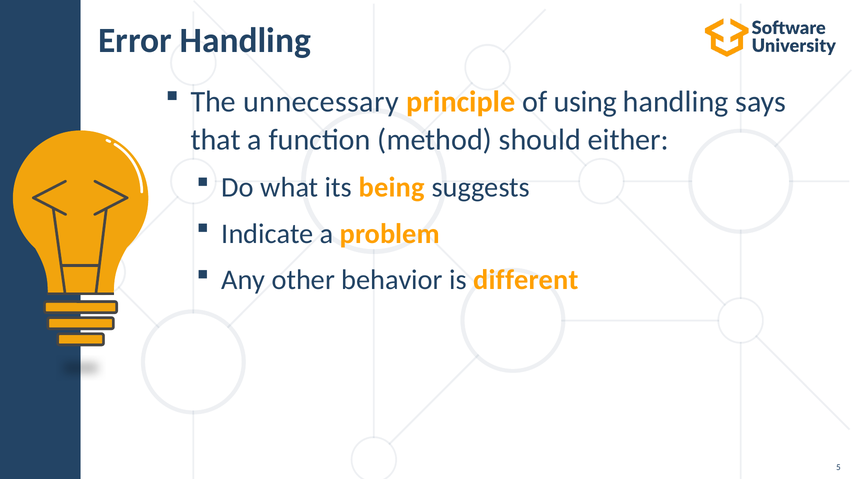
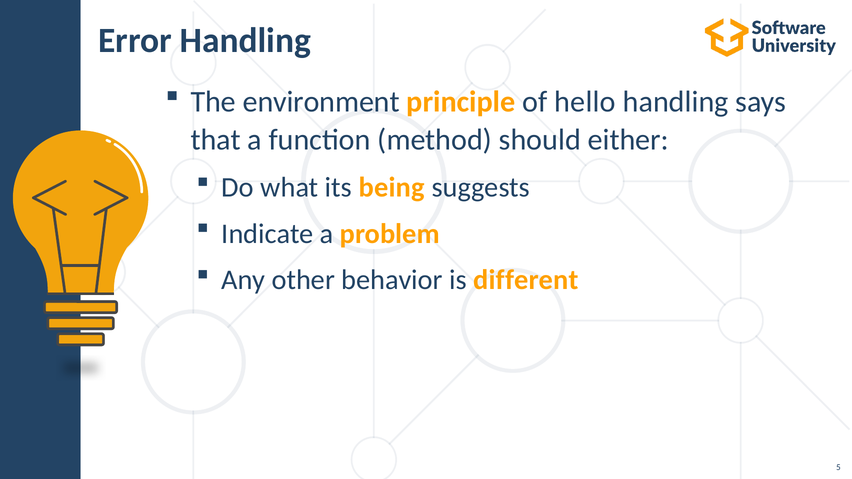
unnecessary: unnecessary -> environment (321, 102)
using: using -> hello (585, 102)
